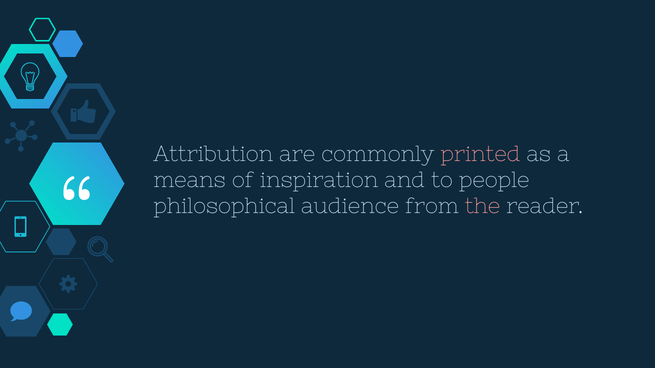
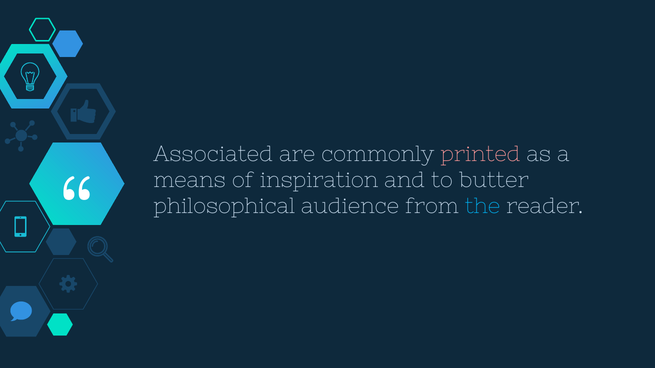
Attribution: Attribution -> Associated (213, 154)
people: people -> butter (494, 180)
the colour: pink -> light blue (483, 206)
